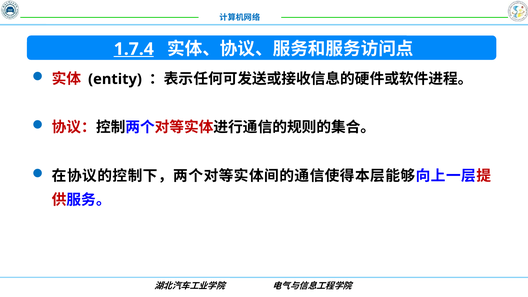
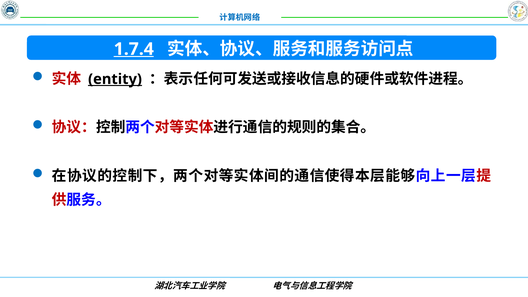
entity underline: none -> present (115, 79)
